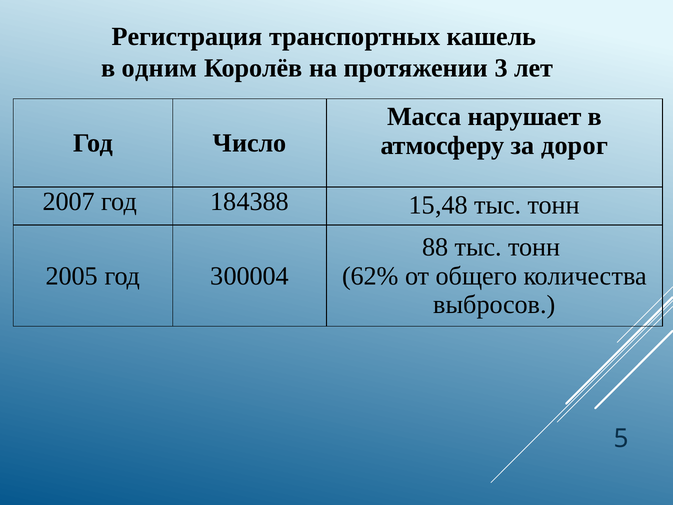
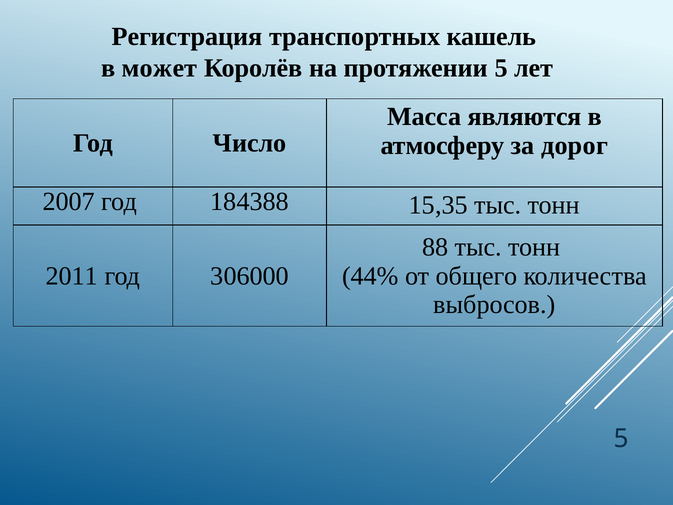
одним: одним -> может (160, 68)
протяжении 3: 3 -> 5 (501, 68)
нарушает: нарушает -> являются (525, 117)
15,48: 15,48 -> 15,35 (438, 205)
2005: 2005 -> 2011 (72, 276)
300004: 300004 -> 306000 (250, 276)
62%: 62% -> 44% (370, 276)
